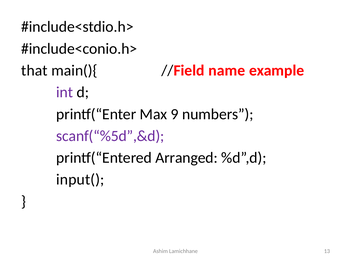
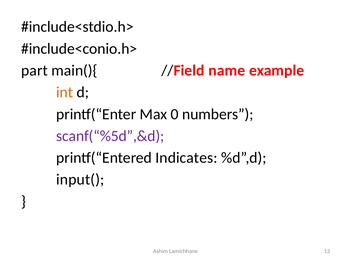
that: that -> part (34, 71)
int colour: purple -> orange (65, 92)
9: 9 -> 0 (175, 114)
Arranged: Arranged -> Indicates (186, 158)
